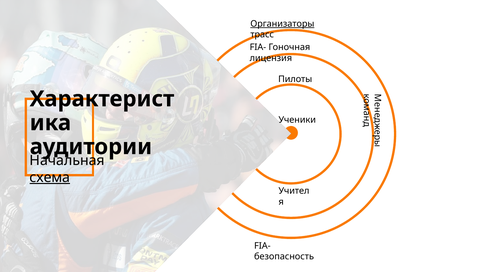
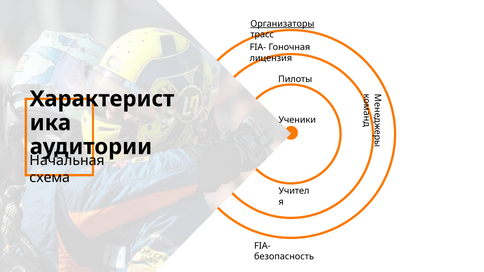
схема underline: present -> none (50, 178)
